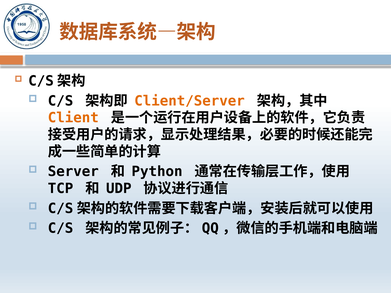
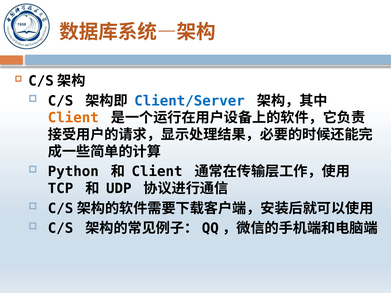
Client/Server colour: orange -> blue (190, 101)
Server: Server -> Python (73, 172)
Python: Python -> Client (157, 172)
